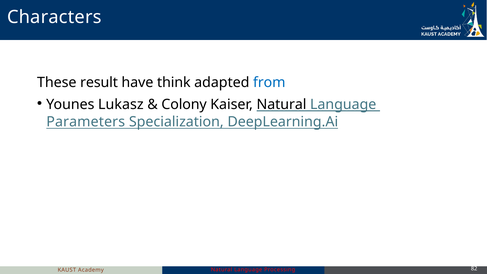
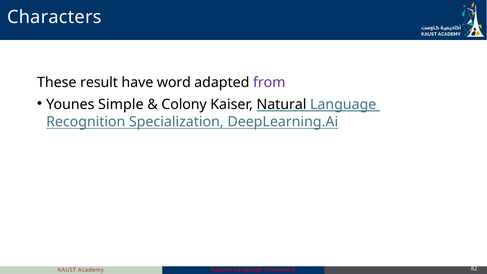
think: think -> word (174, 82)
from colour: blue -> purple (269, 82)
Lukasz: Lukasz -> Simple (121, 104)
Parameters: Parameters -> Recognition (86, 122)
